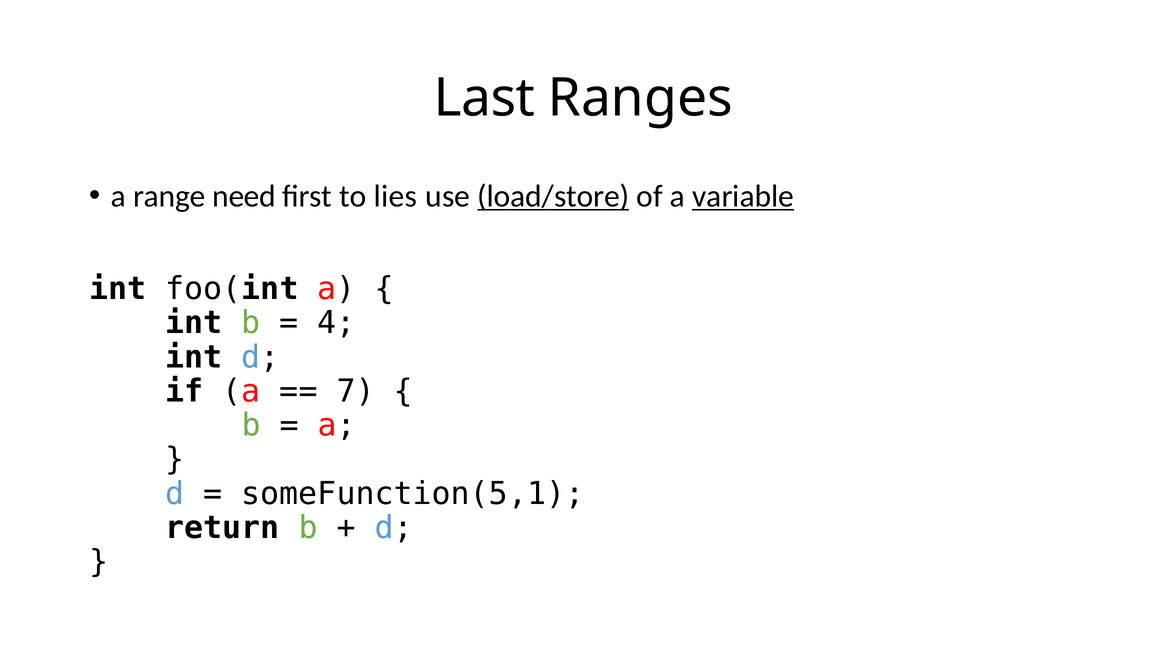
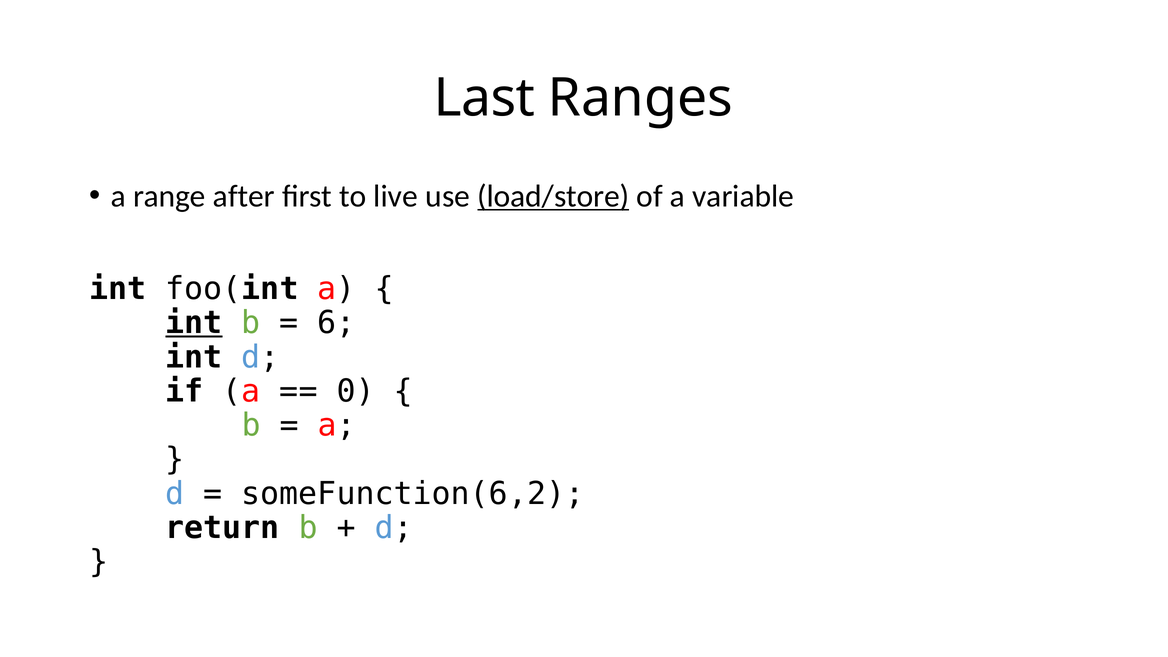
need: need -> after (244, 196)
lies: lies -> live (396, 196)
variable underline: present -> none (743, 196)
int underline: none -> present (194, 323)
4: 4 -> 6 (336, 323)
7: 7 -> 0 (356, 391)
someFunction(5,1: someFunction(5,1 -> someFunction(6,2 (413, 494)
